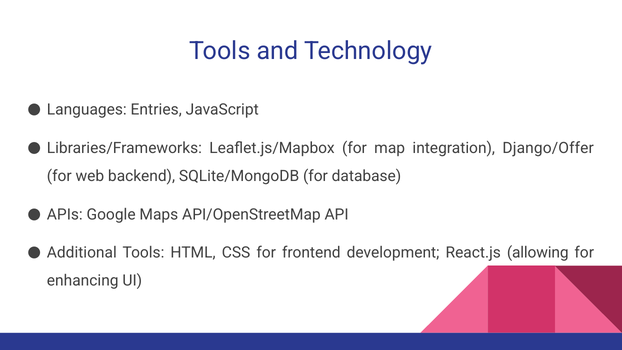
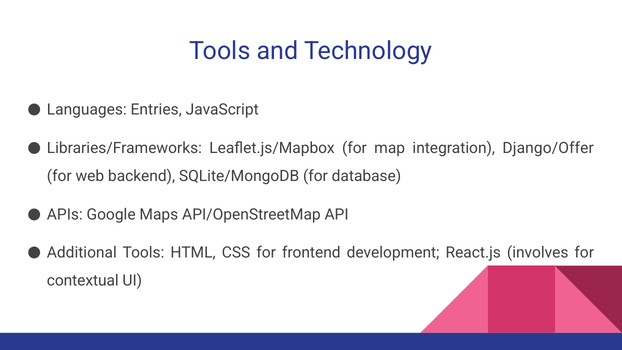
allowing: allowing -> involves (538, 253)
enhancing: enhancing -> contextual (83, 281)
